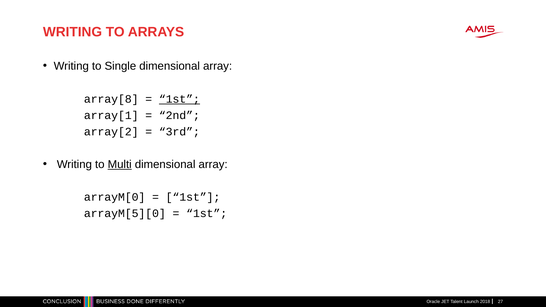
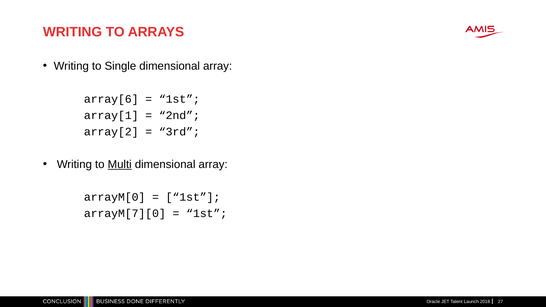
array[8: array[8 -> array[6 (111, 99)
1st underline: present -> none (179, 99)
arrayM[5][0: arrayM[5][0 -> arrayM[7][0 (125, 214)
